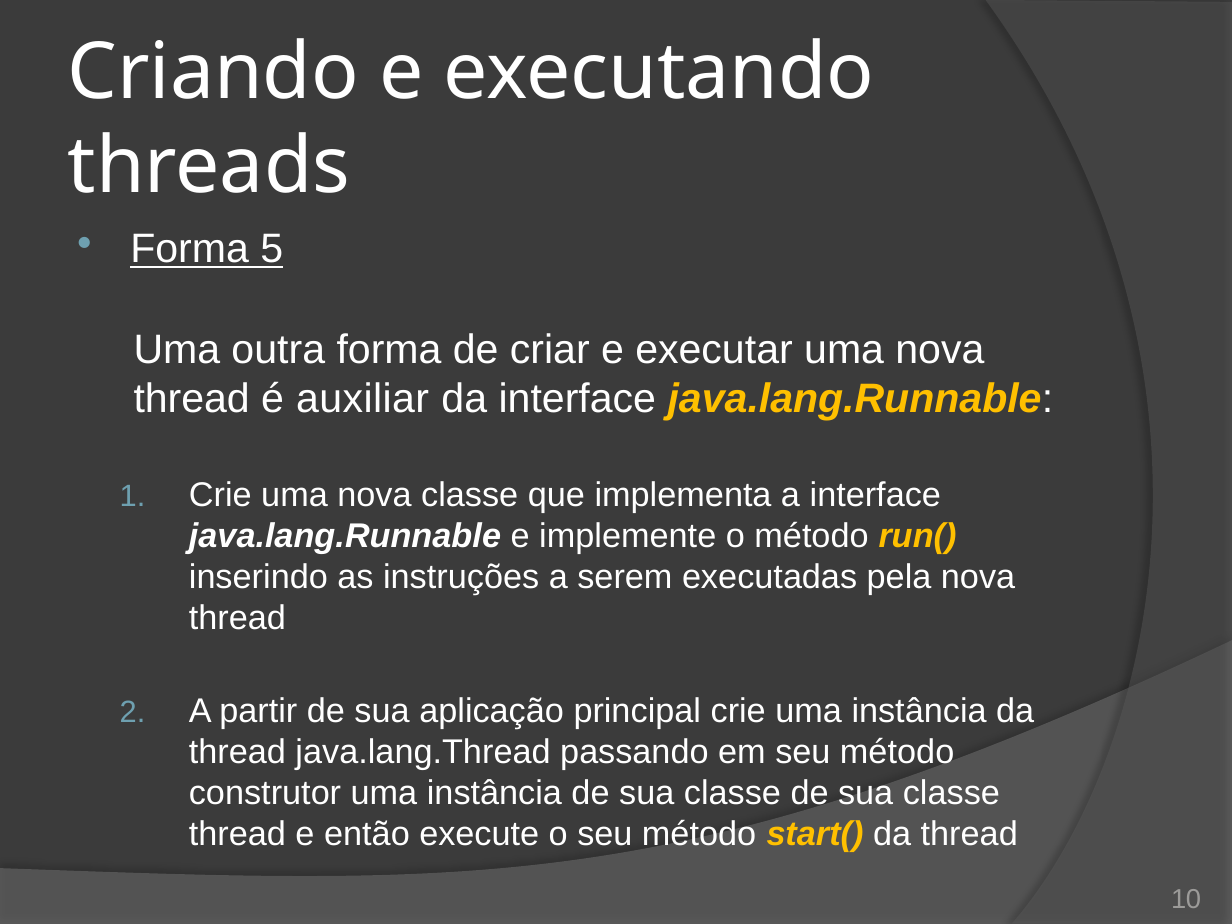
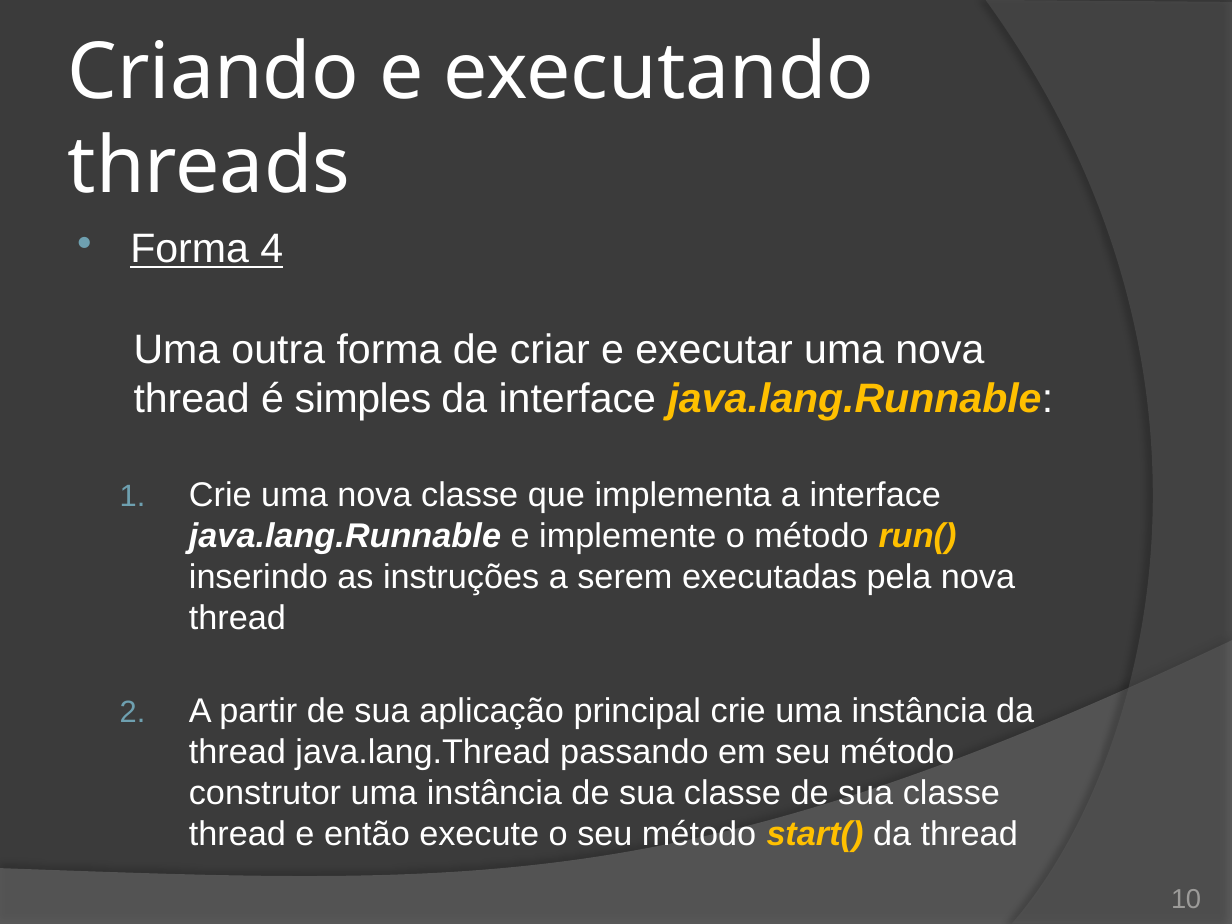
5: 5 -> 4 (272, 249)
auxiliar: auxiliar -> simples (363, 399)
